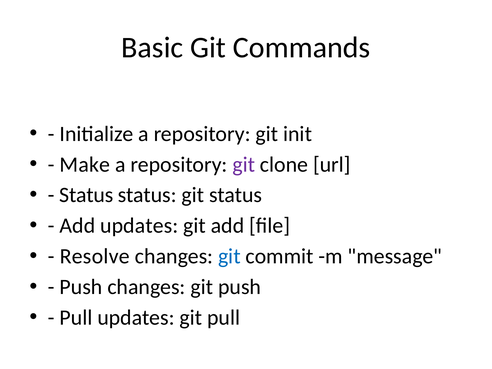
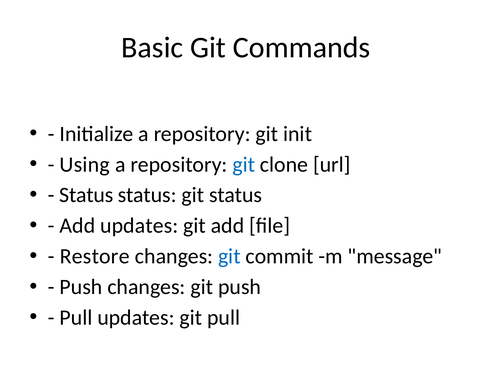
Make: Make -> Using (85, 164)
git colour: purple -> blue (244, 164)
Resolve: Resolve -> Restore (95, 256)
